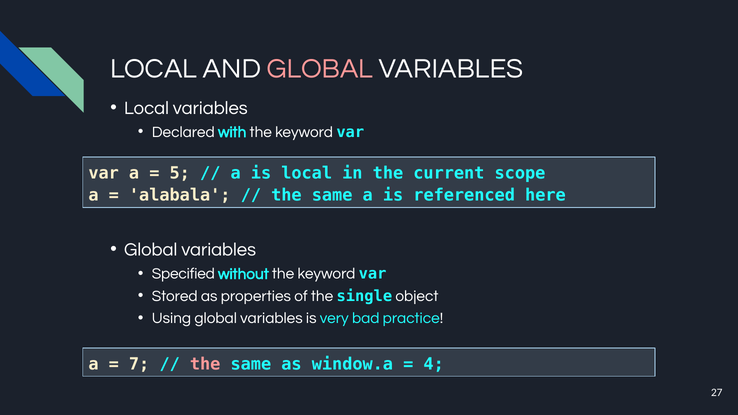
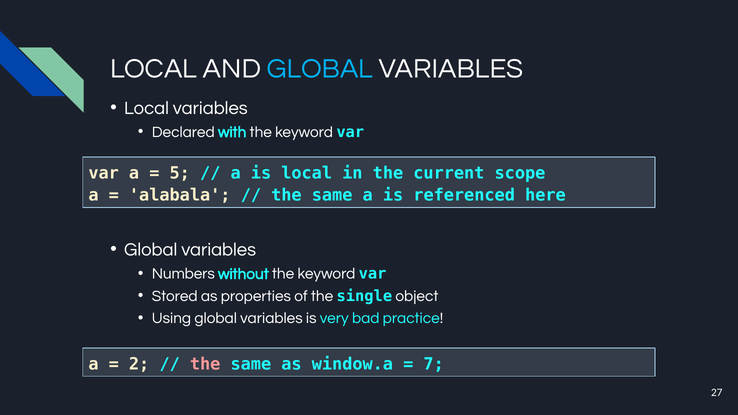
GLOBAL colour: pink -> light blue (320, 68)
Specified: Specified -> Numbers (183, 274)
7: 7 -> 2 (139, 364)
4: 4 -> 7 (434, 364)
